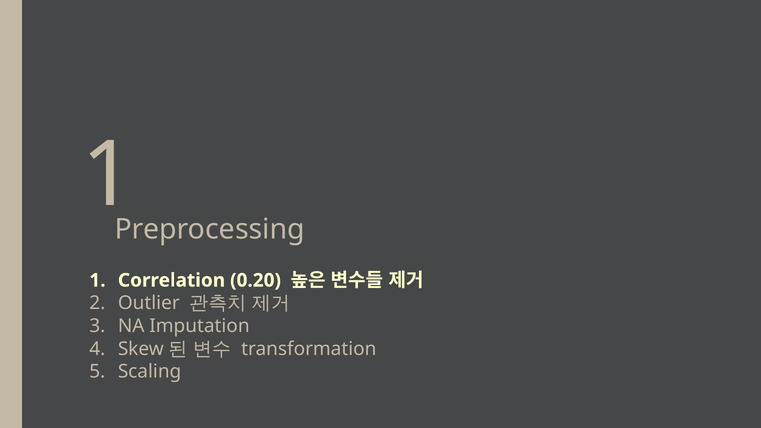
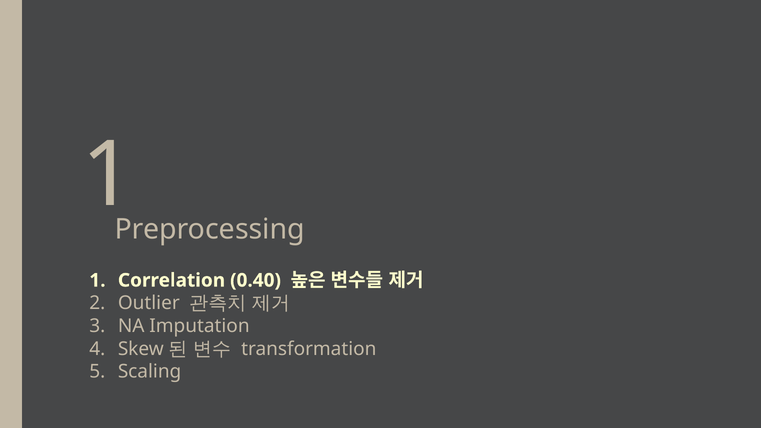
0.20: 0.20 -> 0.40 (256, 280)
